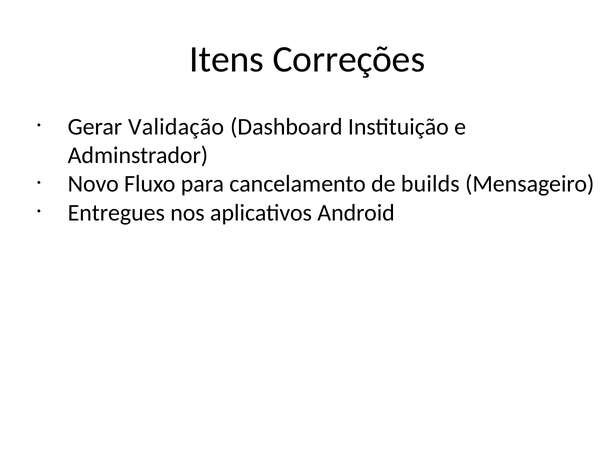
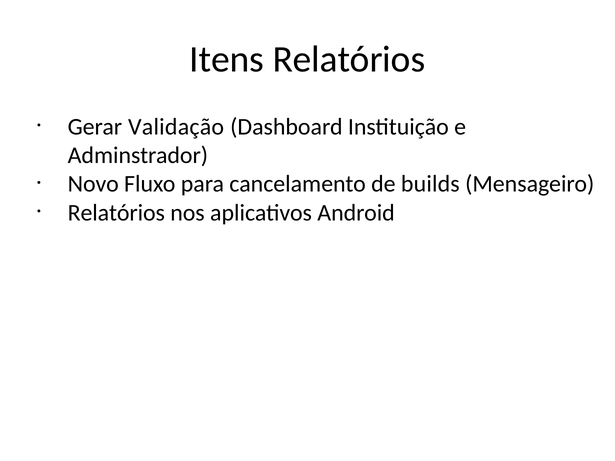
Itens Correções: Correções -> Relatórios (349, 59)
Entregues: Entregues -> Relatórios (116, 213)
